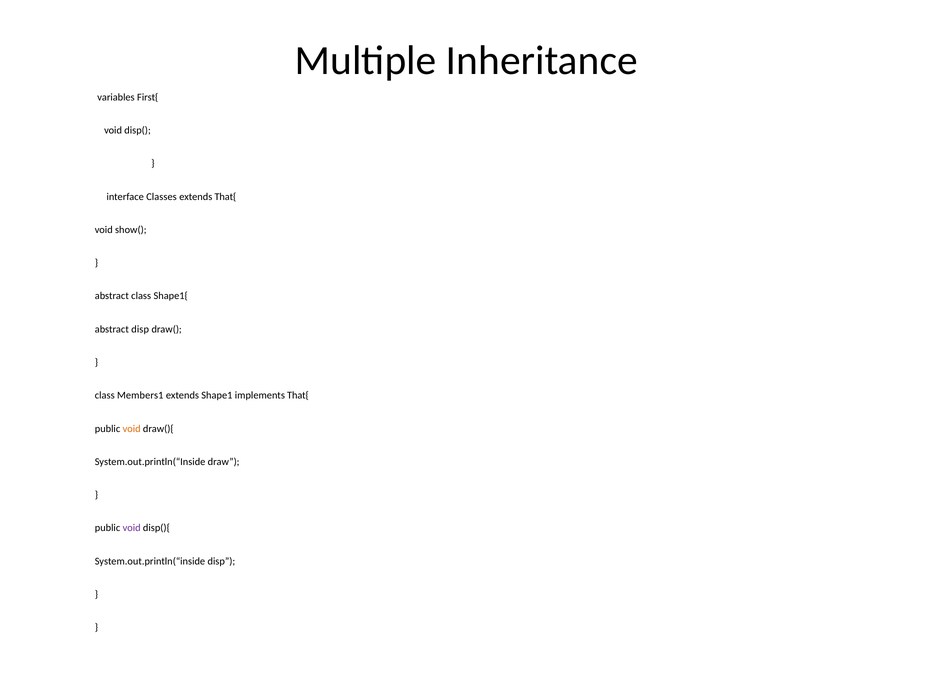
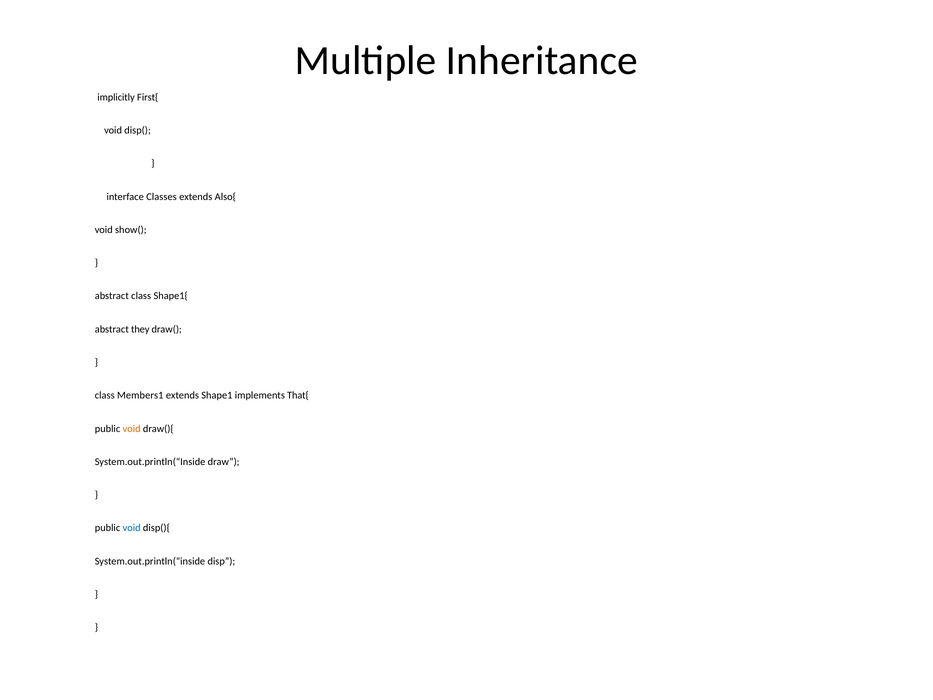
variables: variables -> implicitly (116, 97)
extends That{: That{ -> Also{ (225, 197)
abstract disp: disp -> they (140, 329)
void colour: purple -> blue (132, 528)
